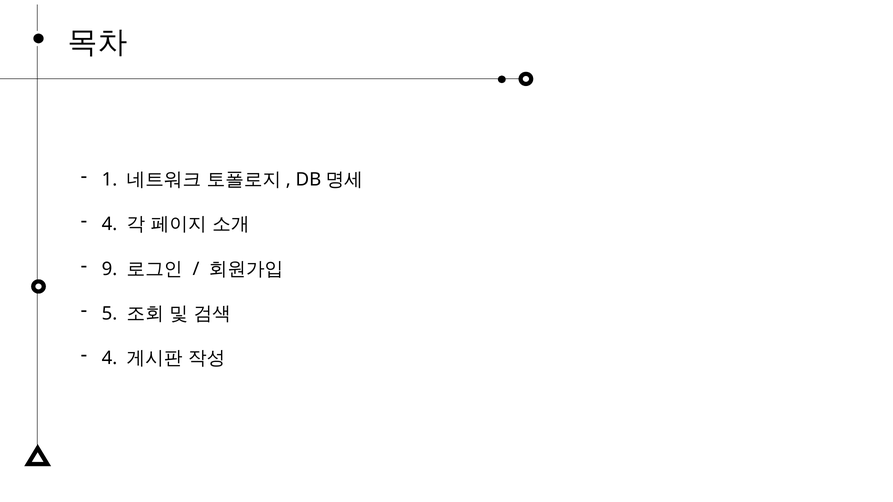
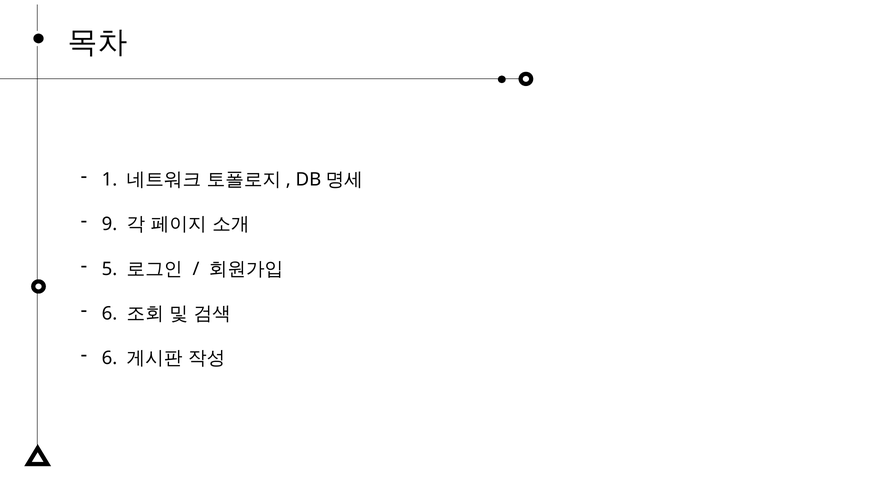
4: 4 -> 9 (110, 224)
9: 9 -> 5 (110, 269)
5: 5 -> 6 (110, 314)
4: 4 -> 6 (110, 358)
